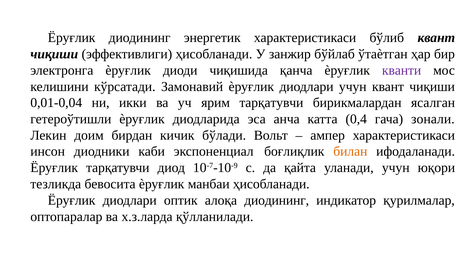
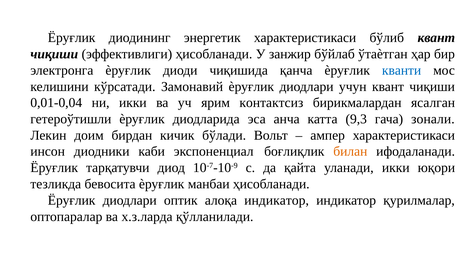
кванти colour: purple -> blue (402, 70)
ярим тарқатувчи: тарқатувчи -> контактсиз (271, 103)
0,4: 0,4 -> 9,3 (356, 119)
уланади учун: учун -> икки (396, 168)
алоқа диодининг: диодининг -> индикатор (277, 200)
